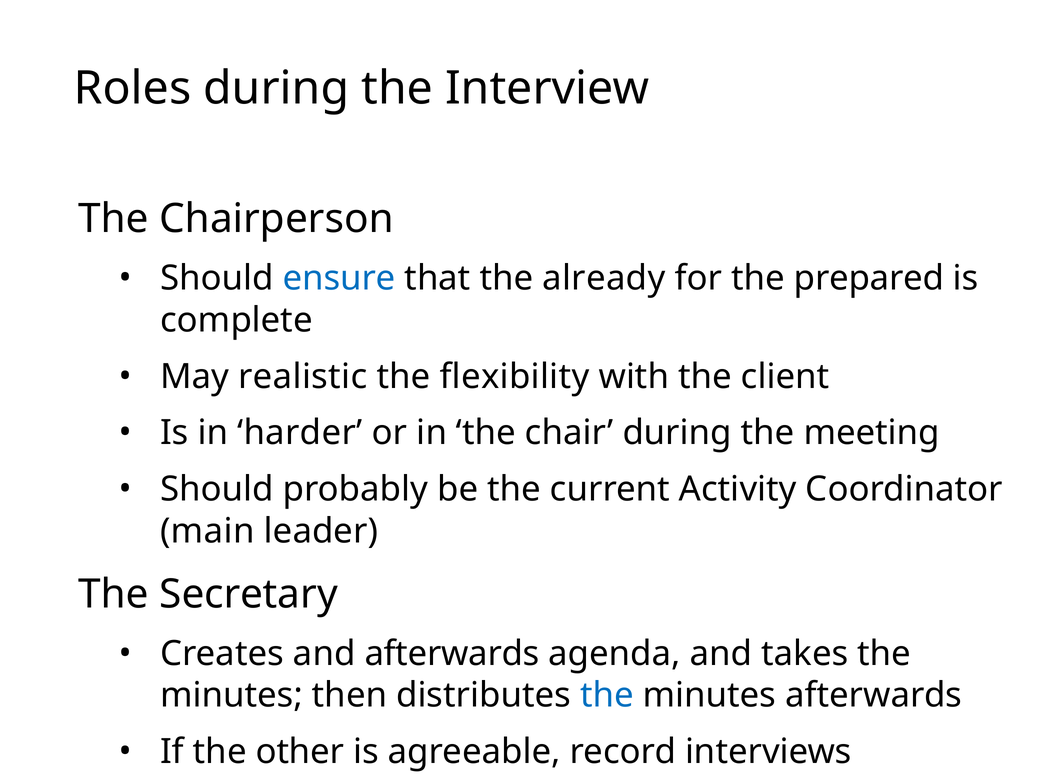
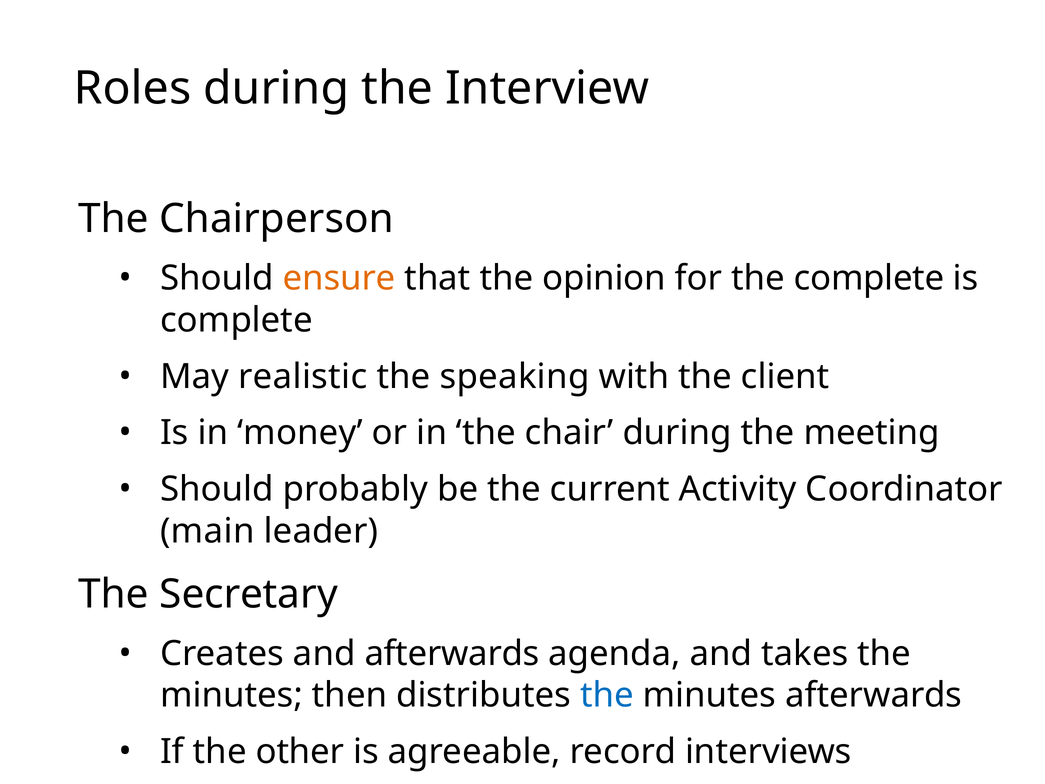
ensure colour: blue -> orange (339, 278)
already: already -> opinion (604, 278)
the prepared: prepared -> complete (869, 278)
flexibility: flexibility -> speaking (515, 376)
harder: harder -> money (300, 433)
